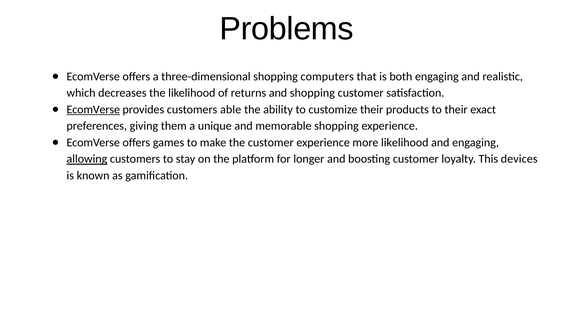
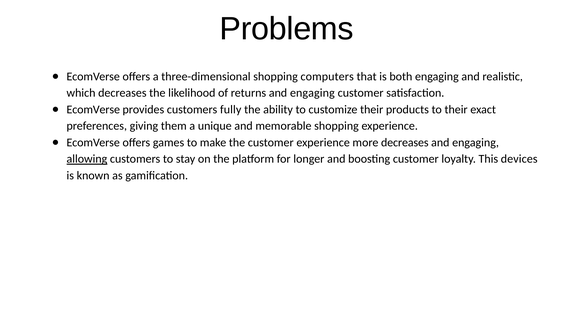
returns and shopping: shopping -> engaging (312, 93)
EcomVerse underline: present -> none (93, 109)
able: able -> fully (231, 109)
more likelihood: likelihood -> decreases (405, 142)
